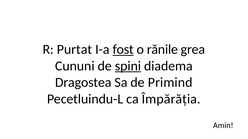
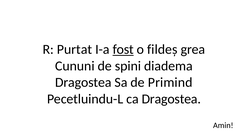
rănile: rănile -> fildeș (162, 50)
spini underline: present -> none (128, 66)
ca Împărăția: Împărăția -> Dragostea (171, 99)
